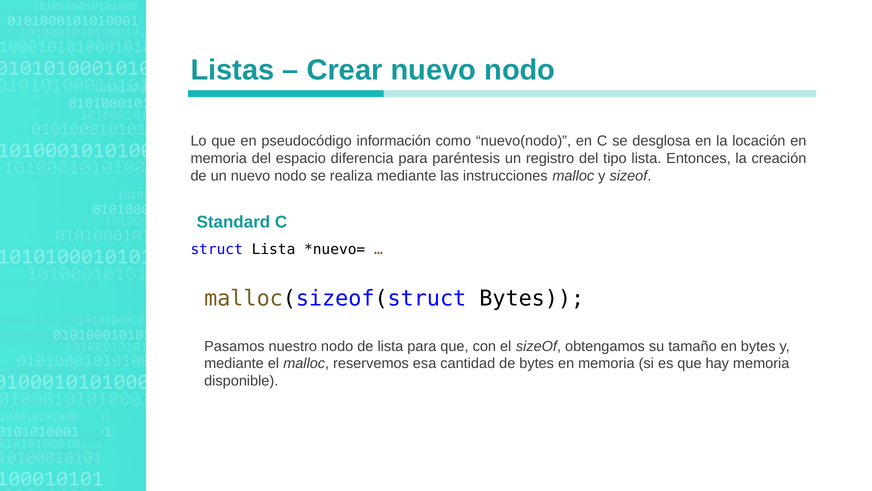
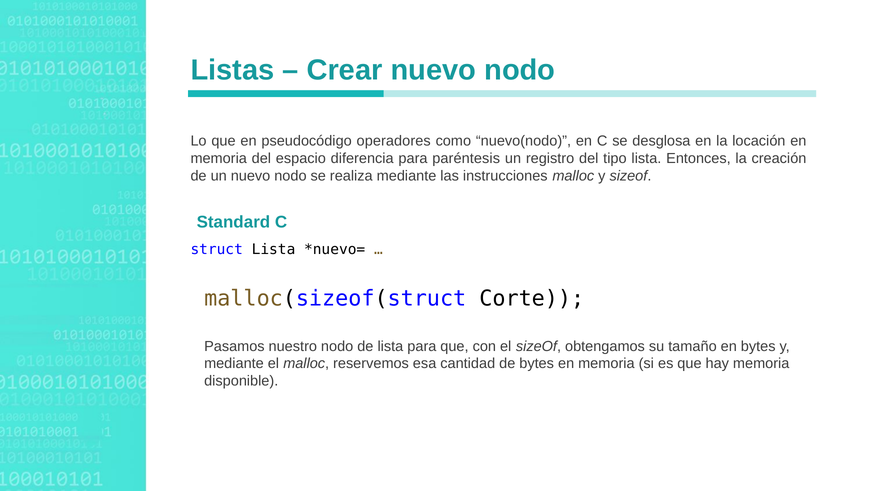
información: información -> operadores (394, 141)
malloc(sizeof(struct Bytes: Bytes -> Corte (532, 298)
